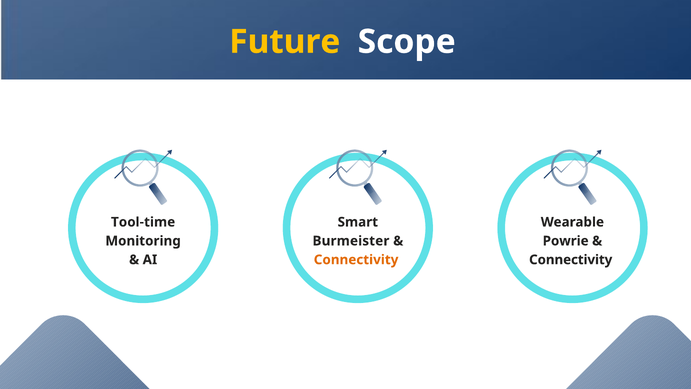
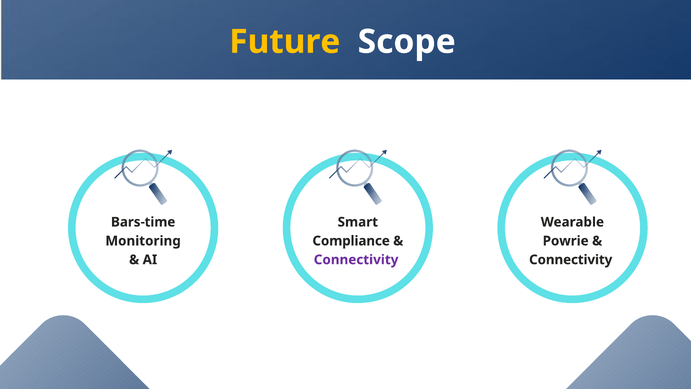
Tool-time: Tool-time -> Bars-time (143, 222)
Burmeister: Burmeister -> Compliance (351, 241)
Connectivity colour: orange -> purple (356, 260)
